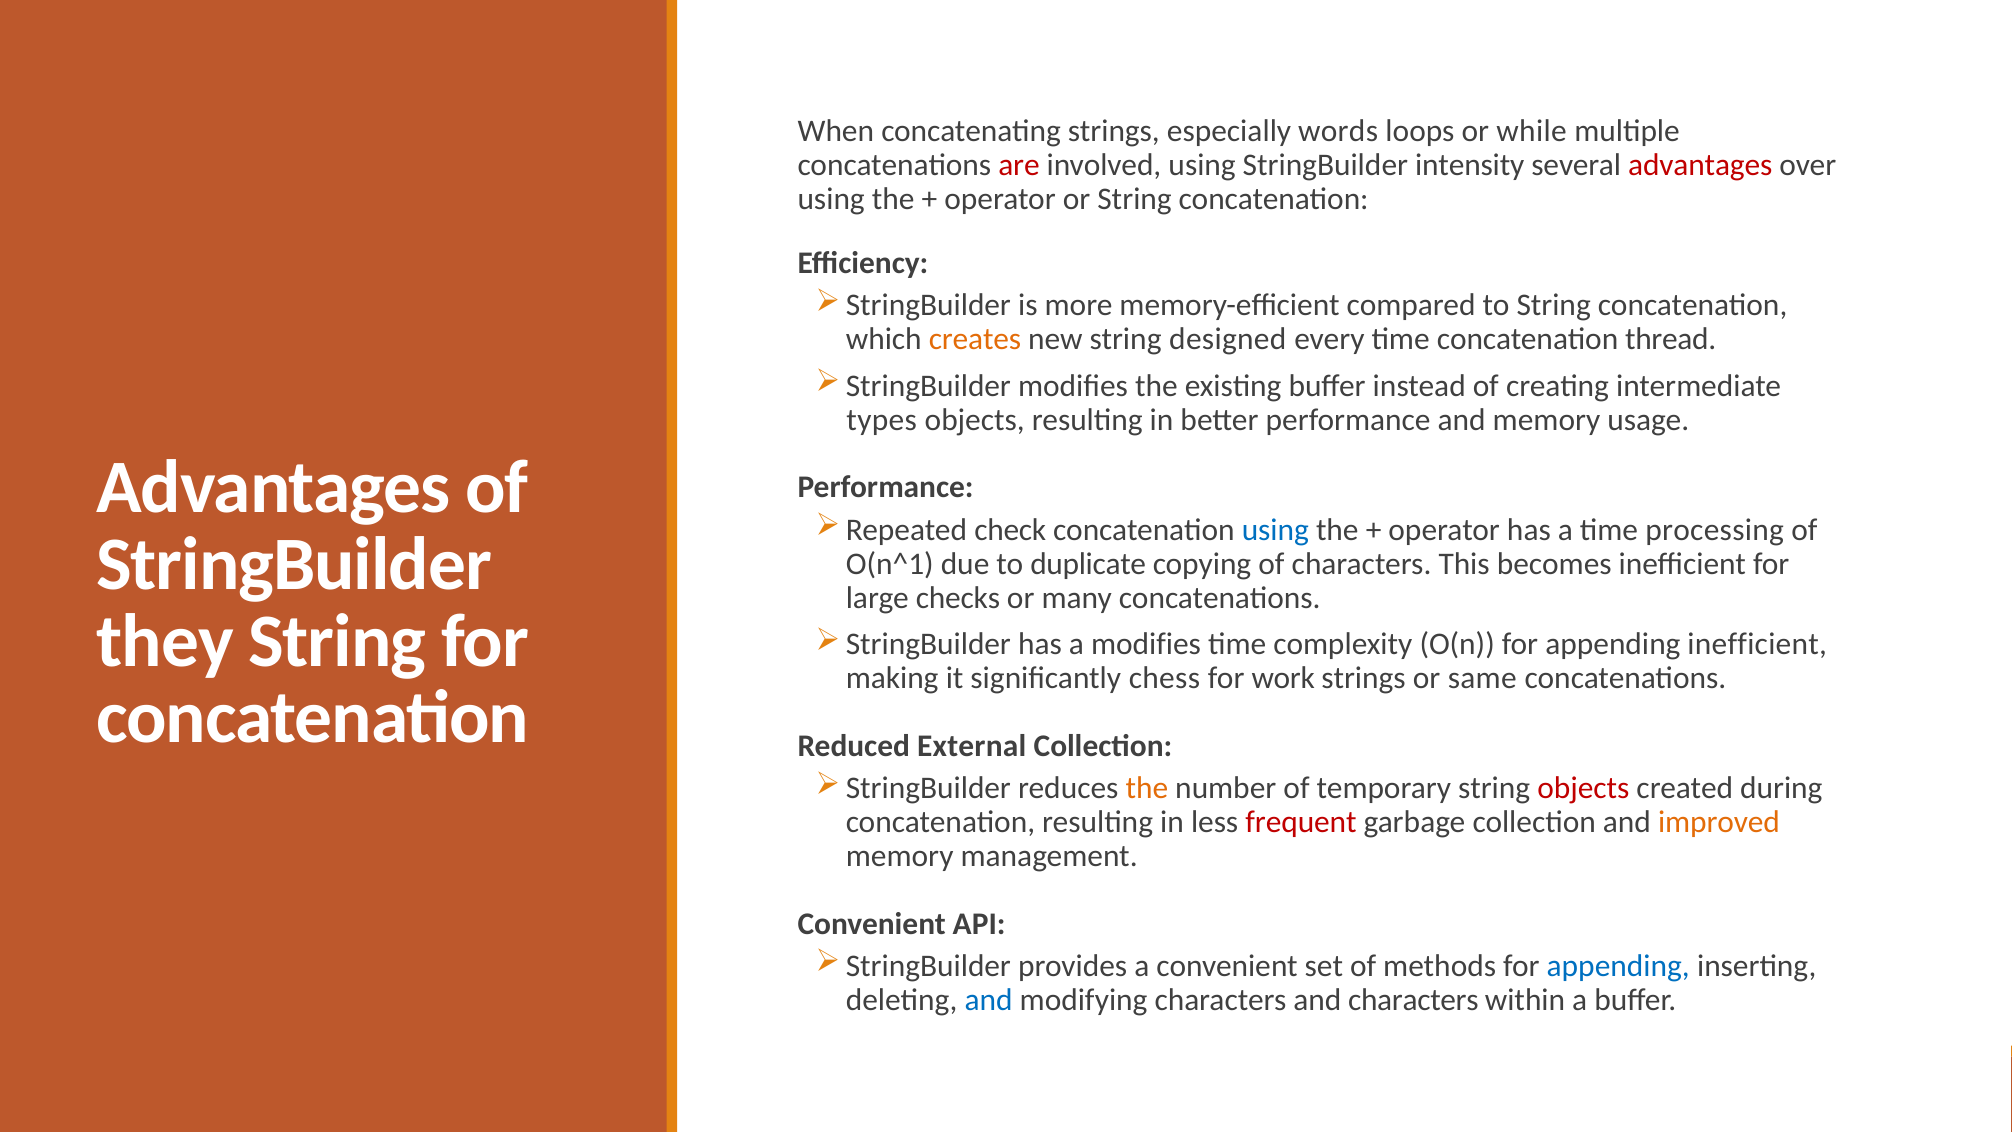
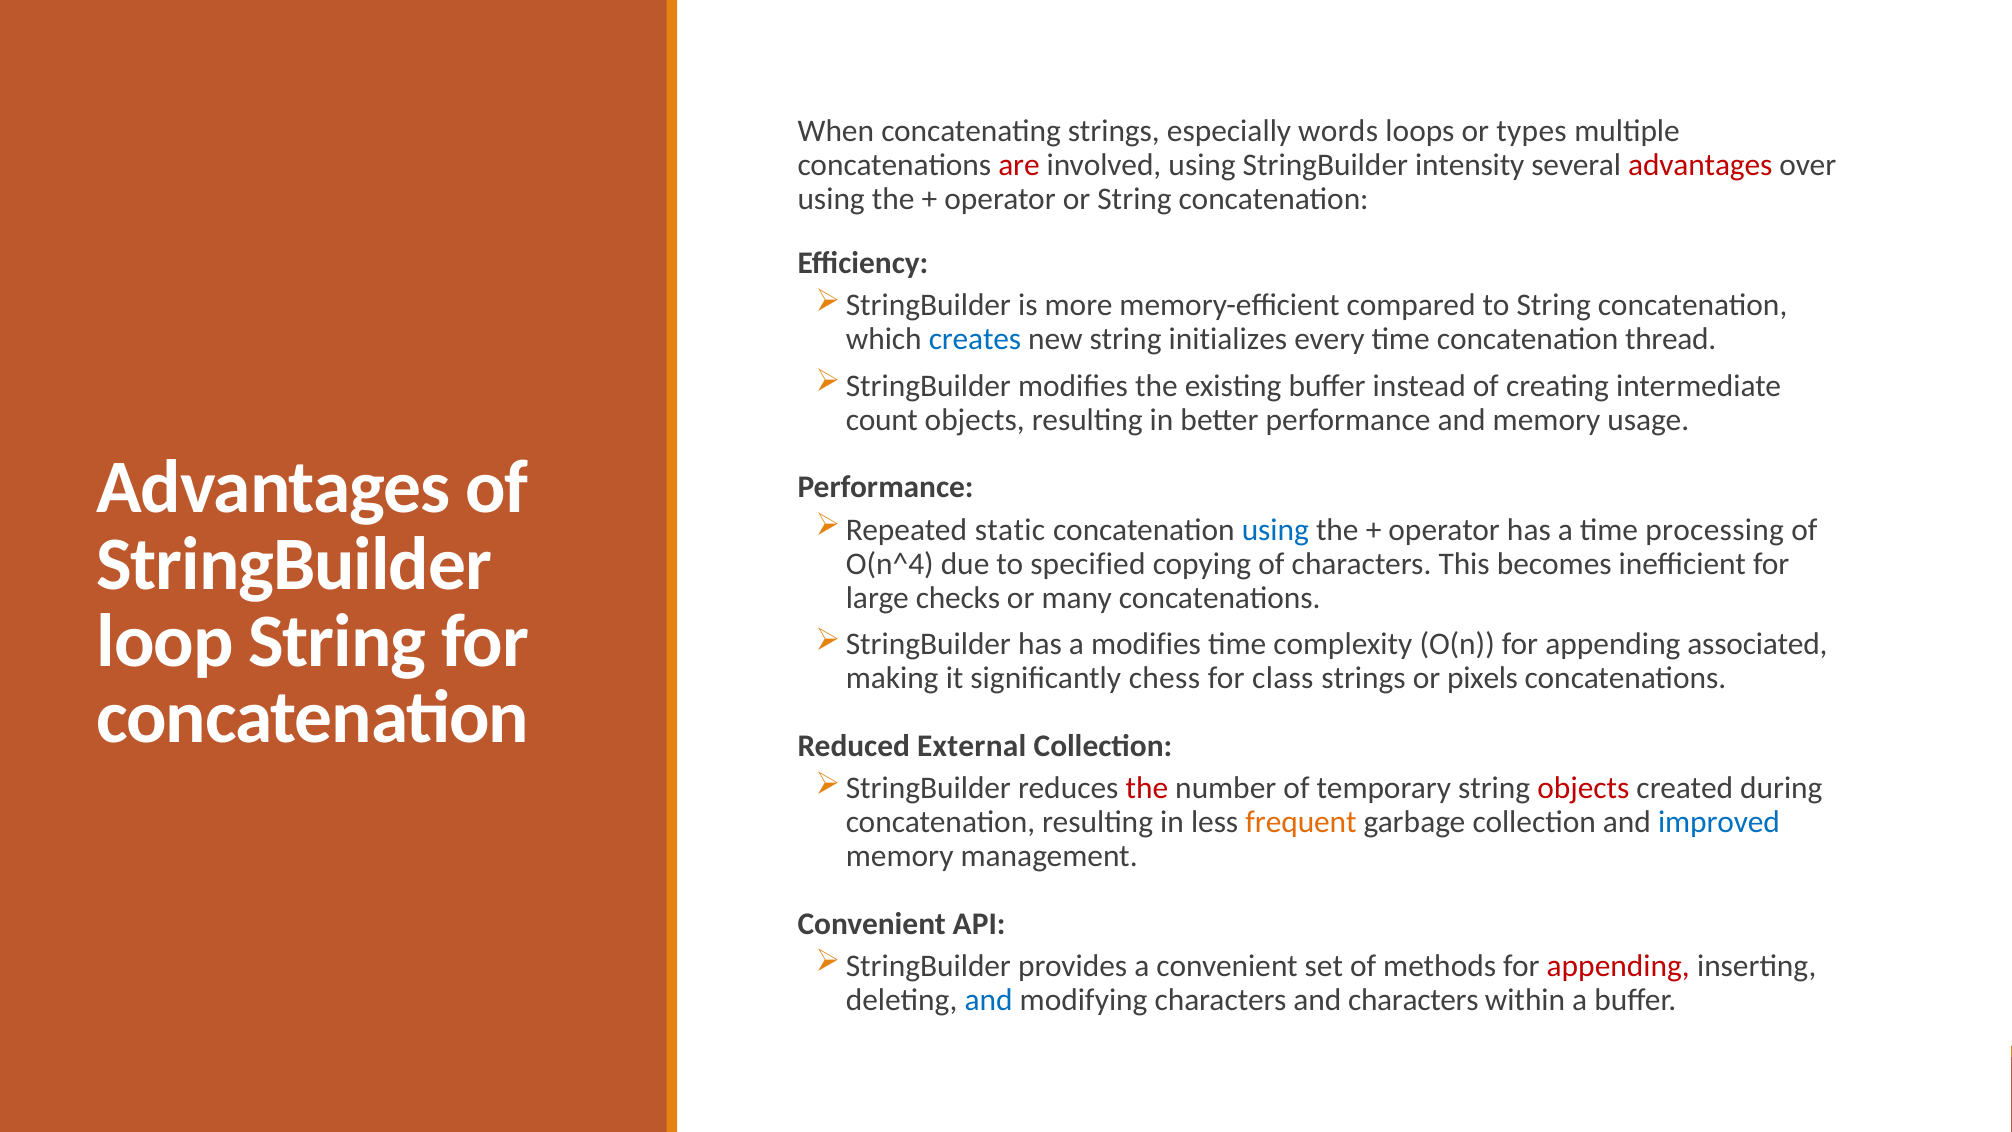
while: while -> types (1532, 131)
creates colour: orange -> blue (975, 339)
designed: designed -> initializes (1228, 339)
types: types -> count (882, 420)
check: check -> static (1010, 530)
O(n^1: O(n^1 -> O(n^4 (890, 564)
duplicate: duplicate -> specified (1088, 564)
they: they -> loop (165, 641)
appending inefficient: inefficient -> associated (1757, 644)
work: work -> class (1283, 678)
same: same -> pixels (1483, 678)
the colour: orange -> red (1147, 788)
frequent colour: red -> orange (1301, 822)
improved colour: orange -> blue (1719, 822)
appending colour: blue -> red (1618, 966)
